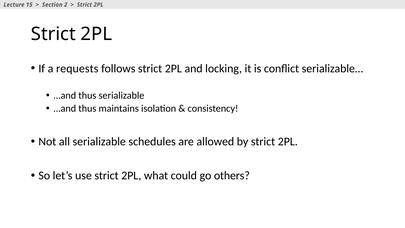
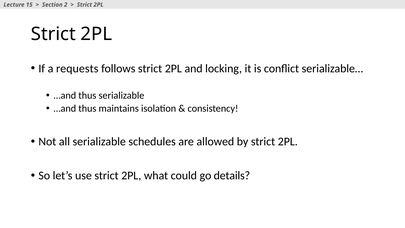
others: others -> details (232, 176)
